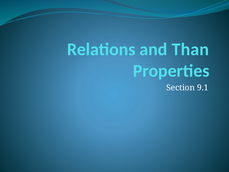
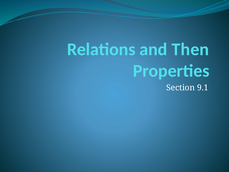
Than: Than -> Then (190, 49)
